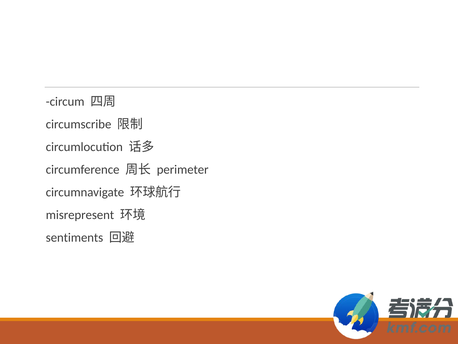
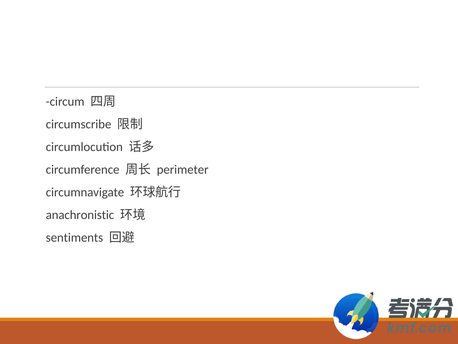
misrepresent: misrepresent -> anachronistic (80, 215)
